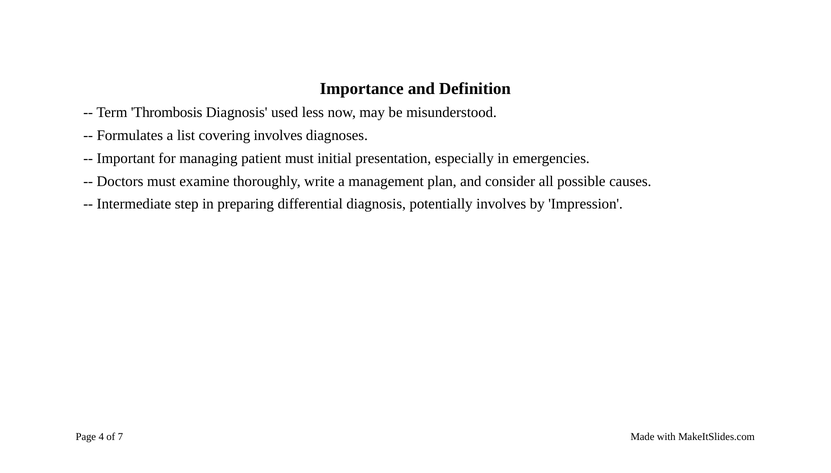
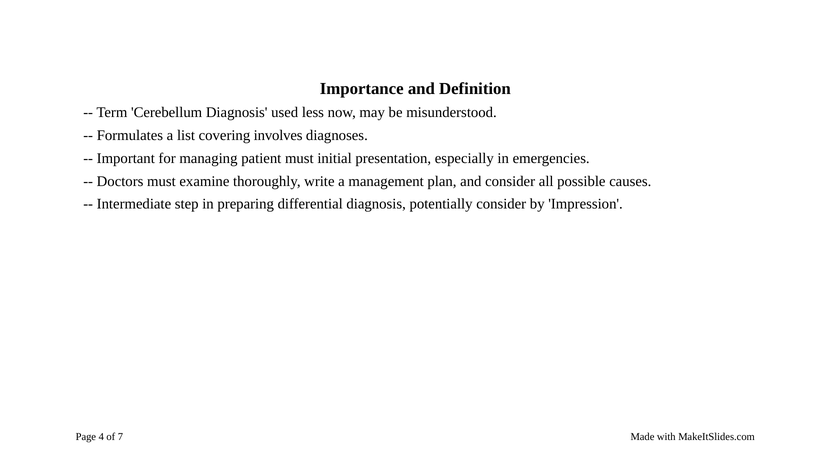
Thrombosis: Thrombosis -> Cerebellum (167, 113)
potentially involves: involves -> consider (501, 204)
